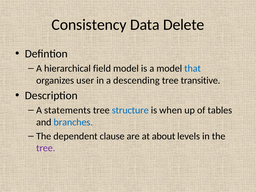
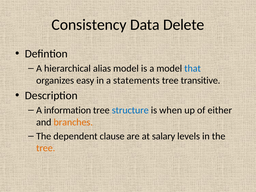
field: field -> alias (102, 68)
user: user -> easy (85, 80)
descending: descending -> statements (136, 80)
statements: statements -> information (67, 110)
tables: tables -> either (220, 110)
branches colour: blue -> orange (73, 122)
about: about -> salary (164, 136)
tree colour: purple -> orange (46, 148)
